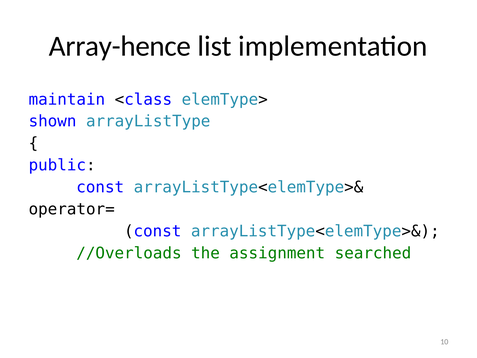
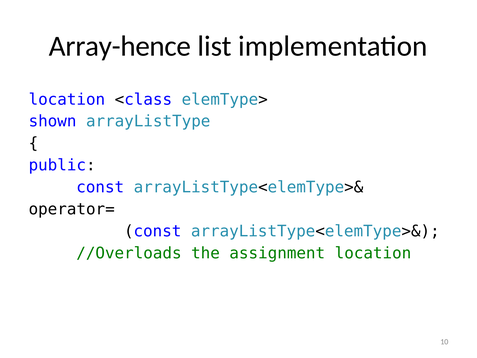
maintain: maintain -> location (67, 99)
assignment searched: searched -> location (373, 253)
